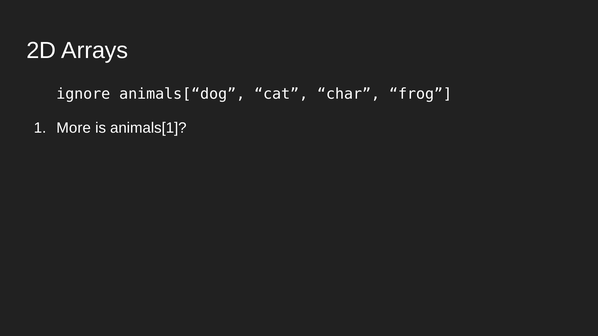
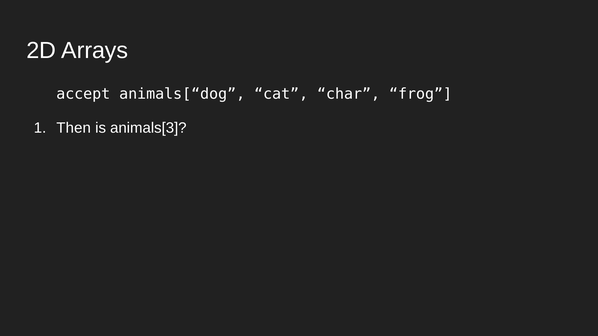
ignore: ignore -> accept (83, 94)
More: More -> Then (74, 128)
animals[1: animals[1 -> animals[3 (148, 128)
